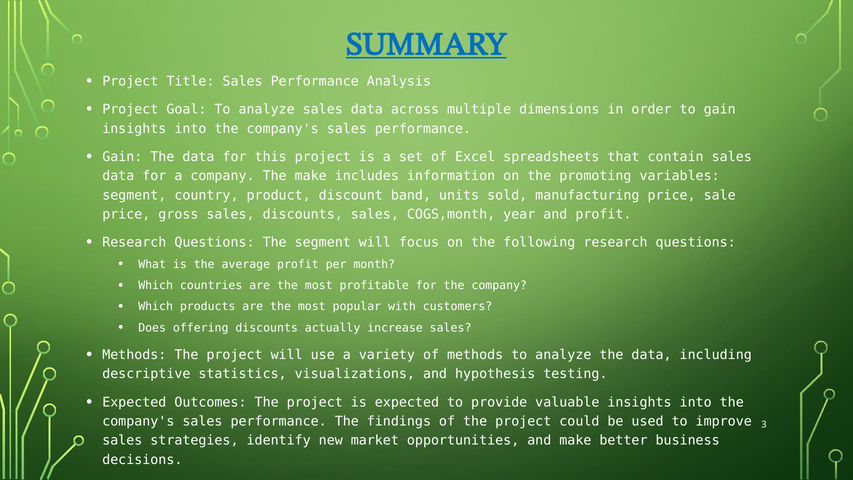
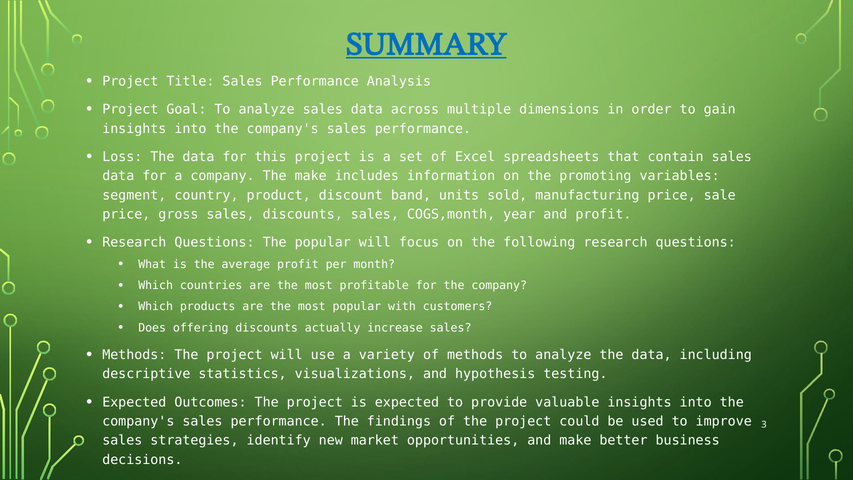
Gain: Gain -> Loss (122, 157)
The segment: segment -> popular (323, 242)
